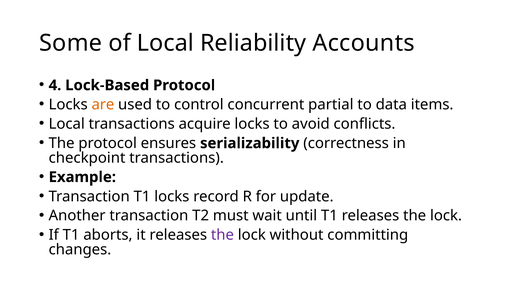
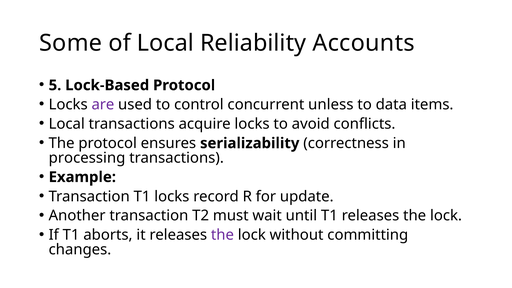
4: 4 -> 5 (55, 85)
are colour: orange -> purple (103, 105)
partial: partial -> unless (331, 105)
checkpoint: checkpoint -> processing (87, 158)
